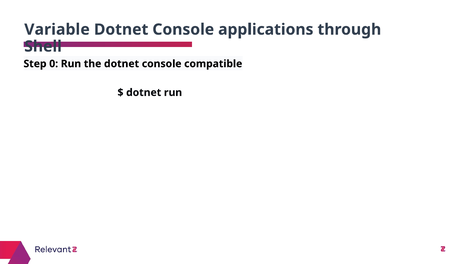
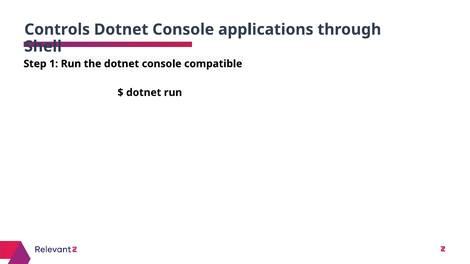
Variable: Variable -> Controls (57, 30)
0: 0 -> 1 (54, 64)
